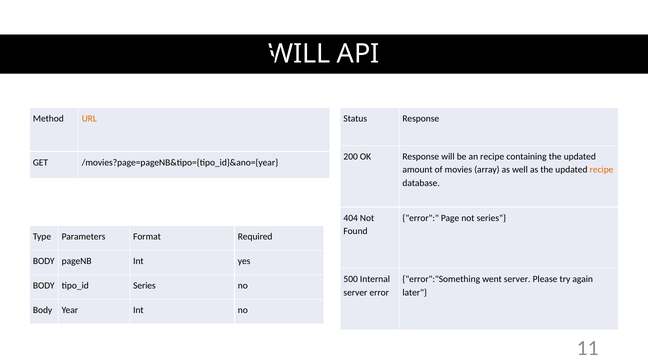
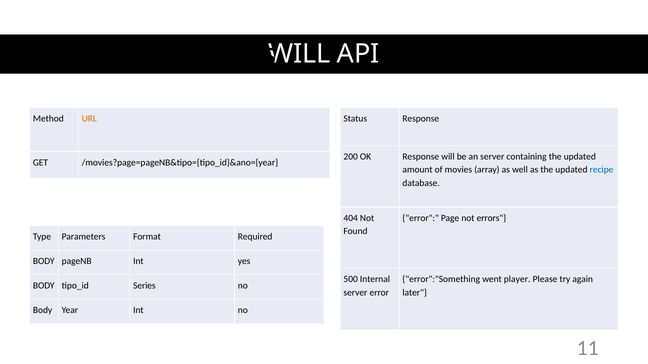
an recipe: recipe -> server (492, 157)
recipe colour: orange -> blue (602, 170)
not series: series -> errors (491, 218)
went server: server -> player (517, 280)
